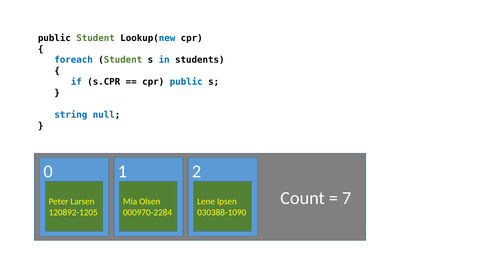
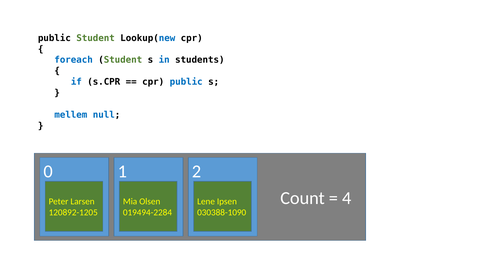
string: string -> mellem (71, 115)
7: 7 -> 4 (347, 198)
000970-2284: 000970-2284 -> 019494-2284 (147, 212)
